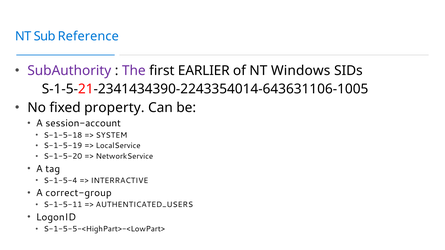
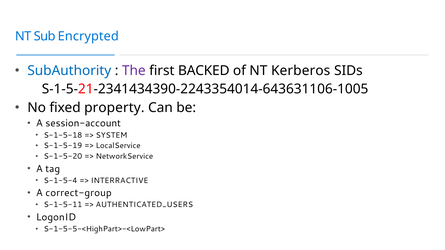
Reference: Reference -> Encrypted (88, 36)
SubAuthority colour: purple -> blue (69, 71)
EARLIER: EARLIER -> BACKED (204, 71)
Windows: Windows -> Kerberos (301, 71)
